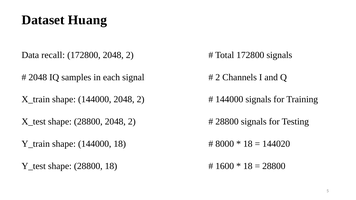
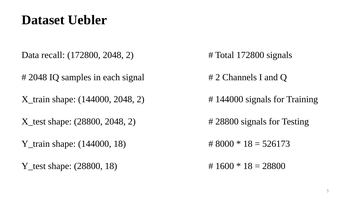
Huang: Huang -> Uebler (88, 20)
144020: 144020 -> 526173 (276, 144)
